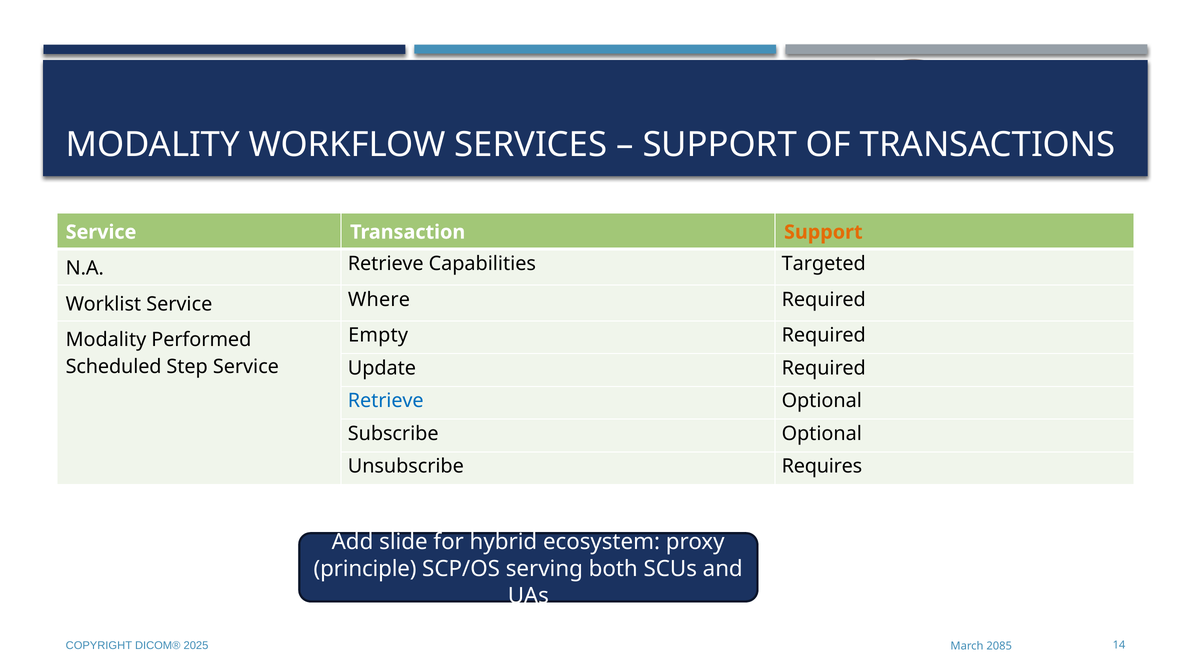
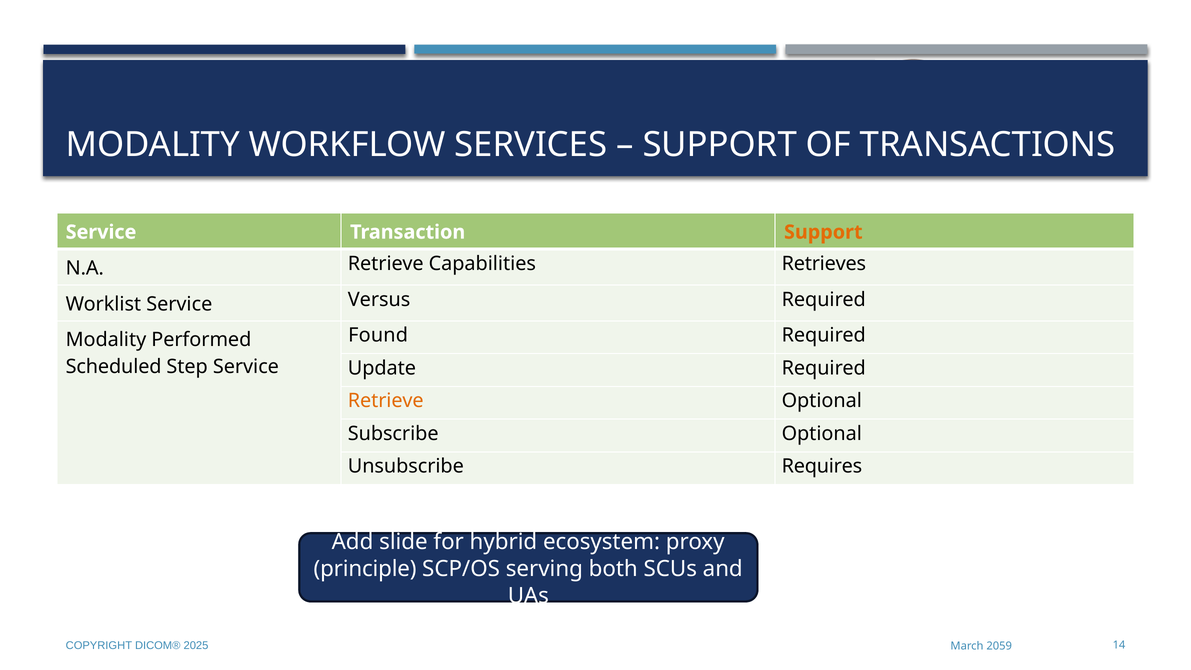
Targeted: Targeted -> Retrieves (824, 264)
Where: Where -> Versus (379, 299)
Empty: Empty -> Found (378, 335)
Retrieve colour: blue -> orange (386, 401)
2085: 2085 -> 2059 (999, 646)
